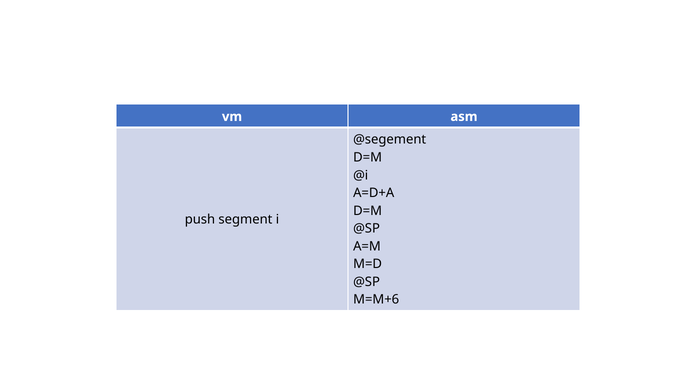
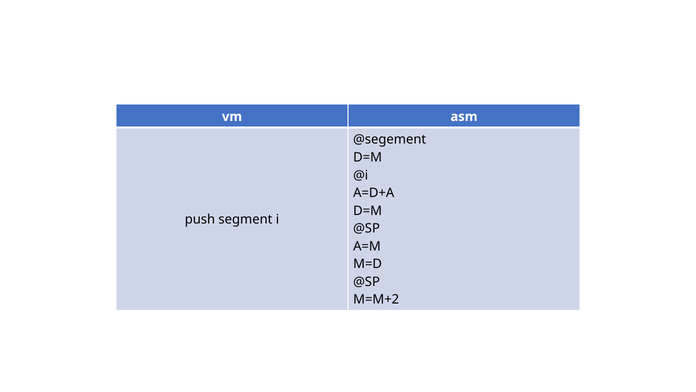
M=M+6: M=M+6 -> M=M+2 (376, 299)
